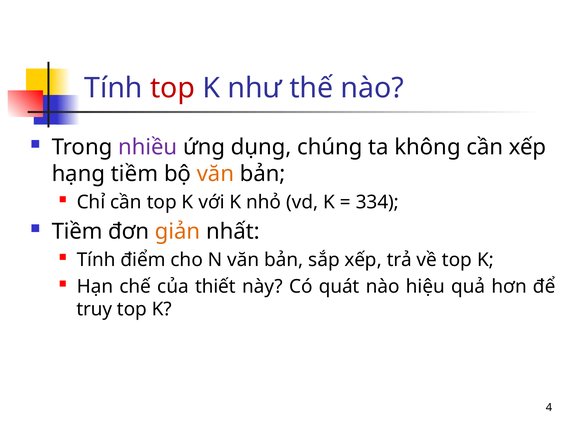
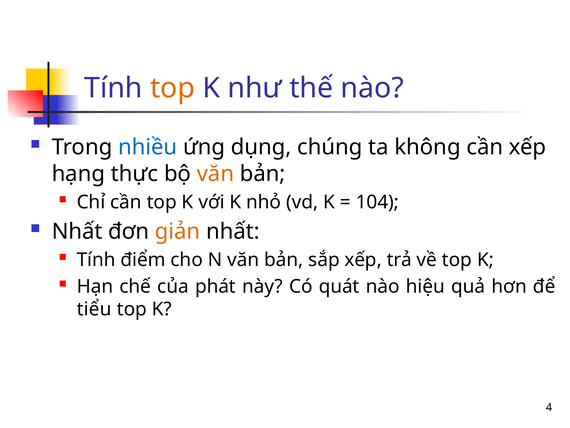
top colour: red -> orange (173, 88)
nhiều colour: purple -> blue (148, 147)
hạng tiềm: tiềm -> thực (135, 174)
334: 334 -> 104 (377, 202)
Tiềm: Tiềm -> Nhất (77, 231)
thiết: thiết -> phát (215, 286)
truy: truy -> tiểu (94, 309)
